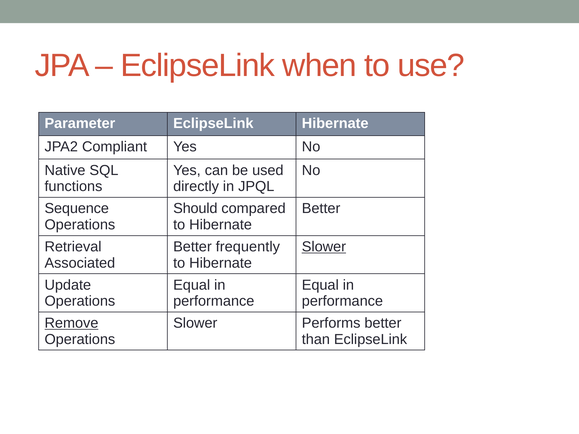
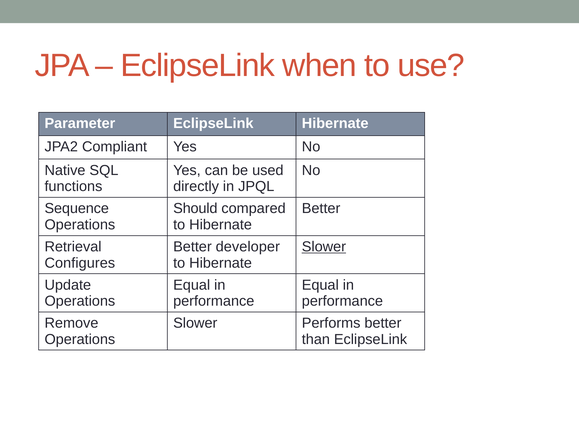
frequently: frequently -> developer (248, 247)
Associated: Associated -> Configures (80, 263)
Remove underline: present -> none (71, 323)
